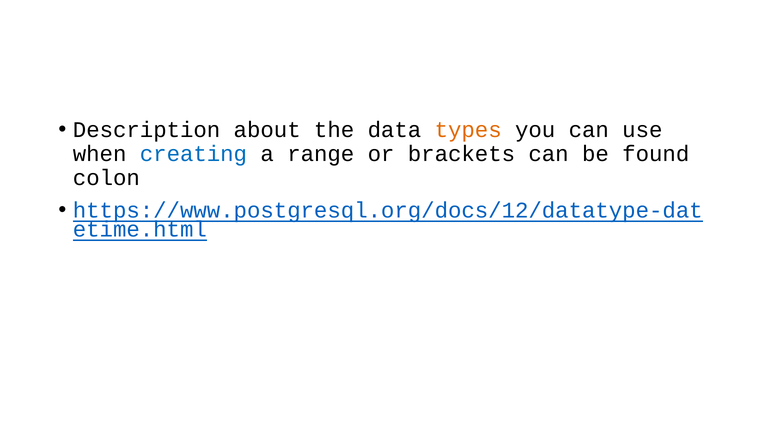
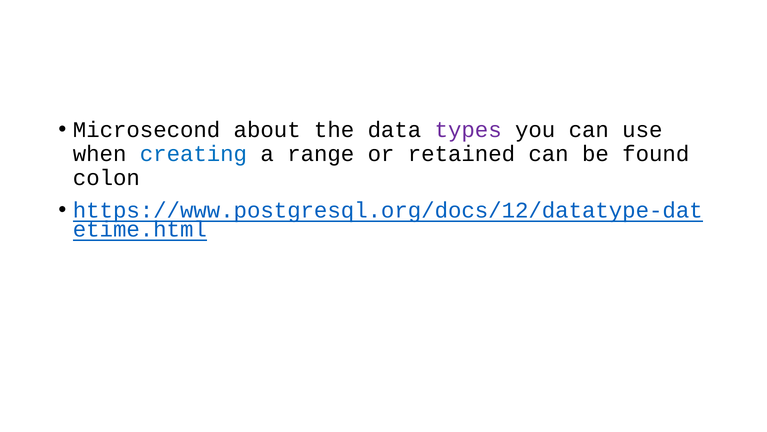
Description: Description -> Microsecond (147, 130)
types colour: orange -> purple (468, 130)
brackets: brackets -> retained (461, 154)
